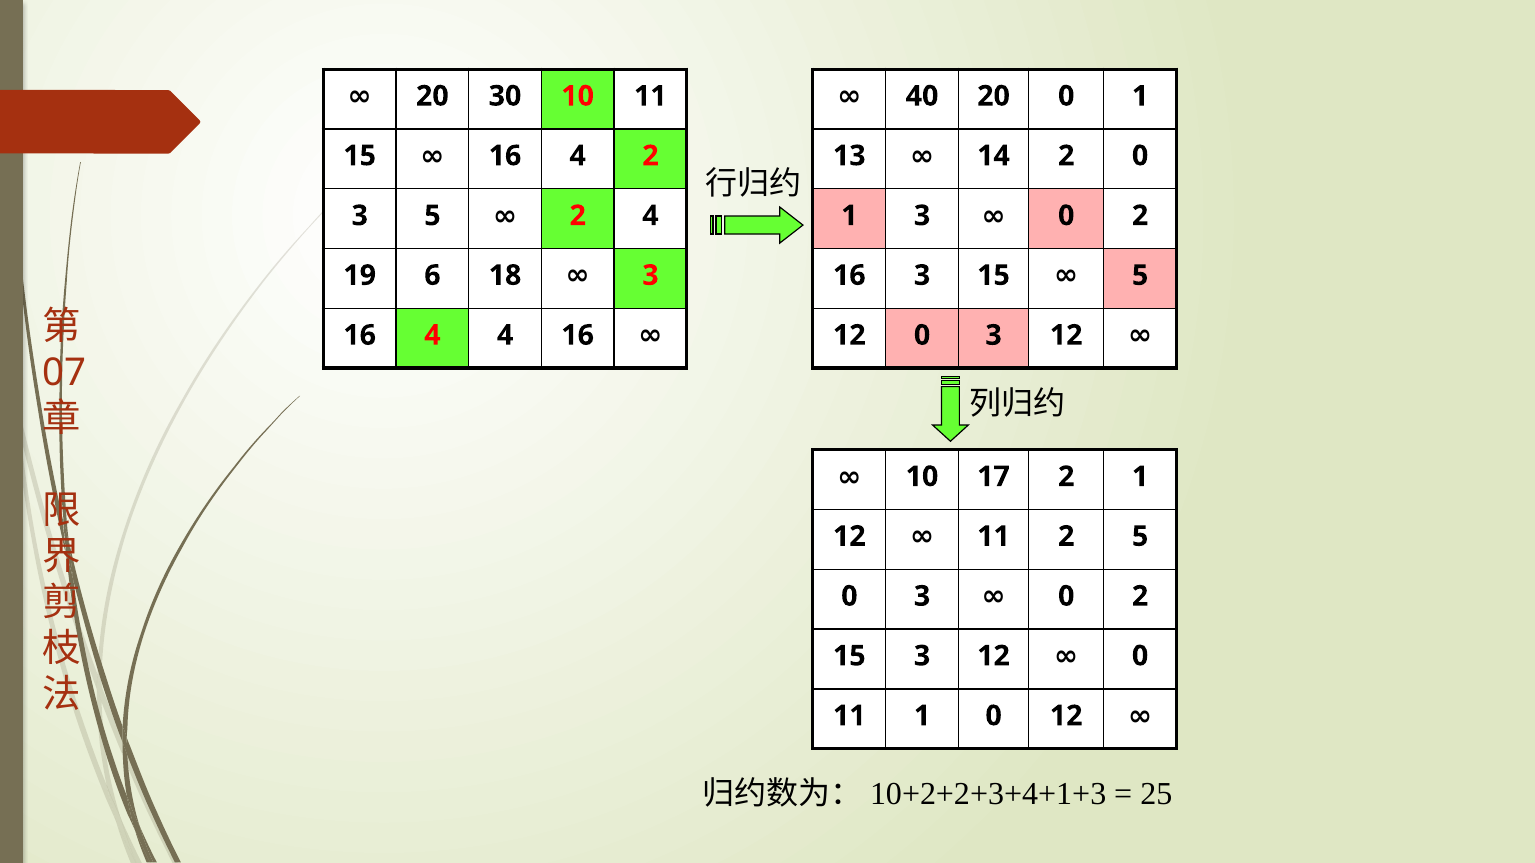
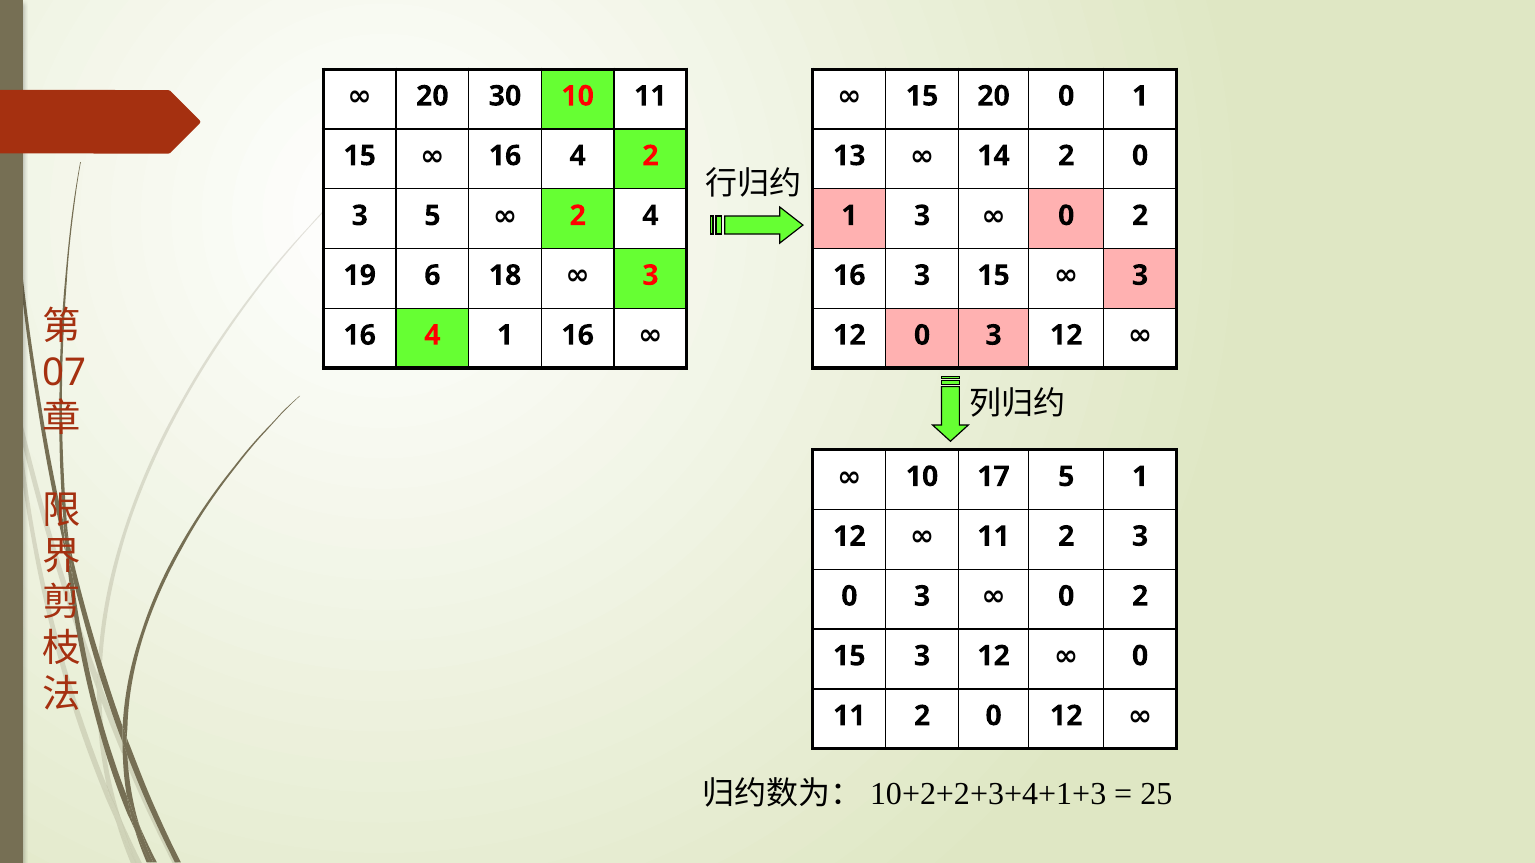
40: 40 -> 15 (922, 96)
5: 5 -> 3 (1140, 276)
4 4: 4 -> 1 (505, 335)
17 2: 2 -> 5 (1066, 477)
11 2 5: 5 -> 3 (1140, 537)
1: 1 -> 2 (922, 716)
